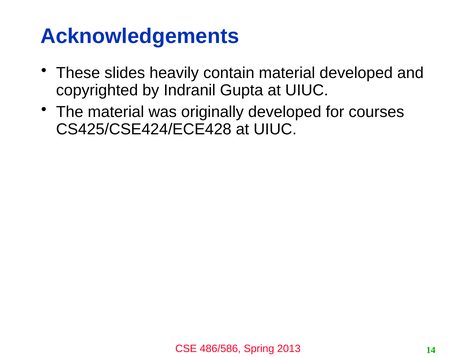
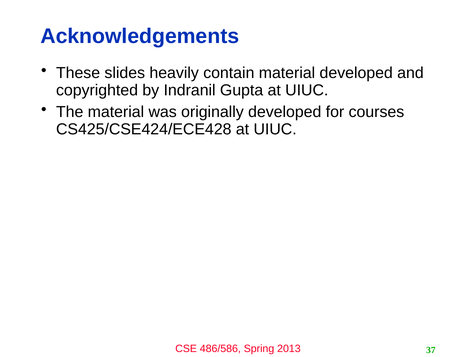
14: 14 -> 37 (431, 350)
